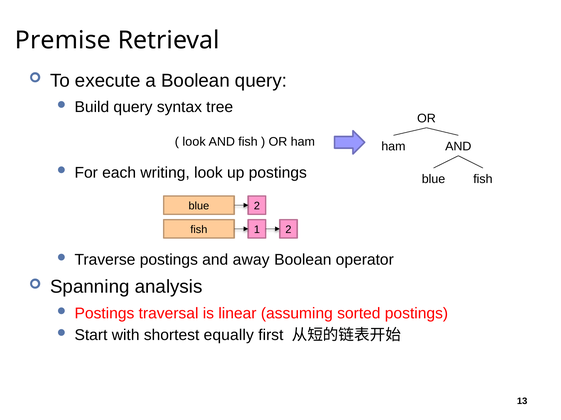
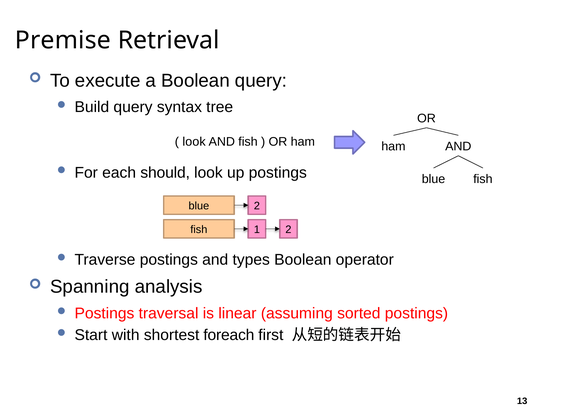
writing: writing -> should (165, 173)
away: away -> types (251, 260)
equally: equally -> foreach (229, 336)
